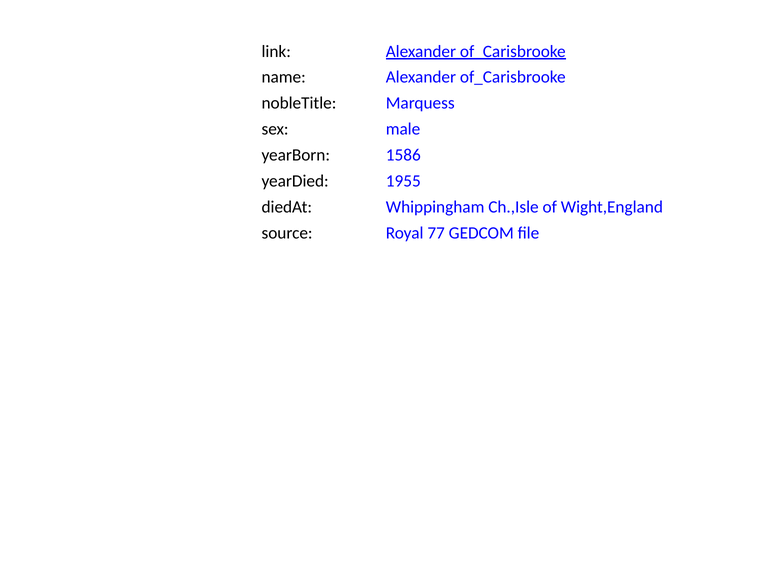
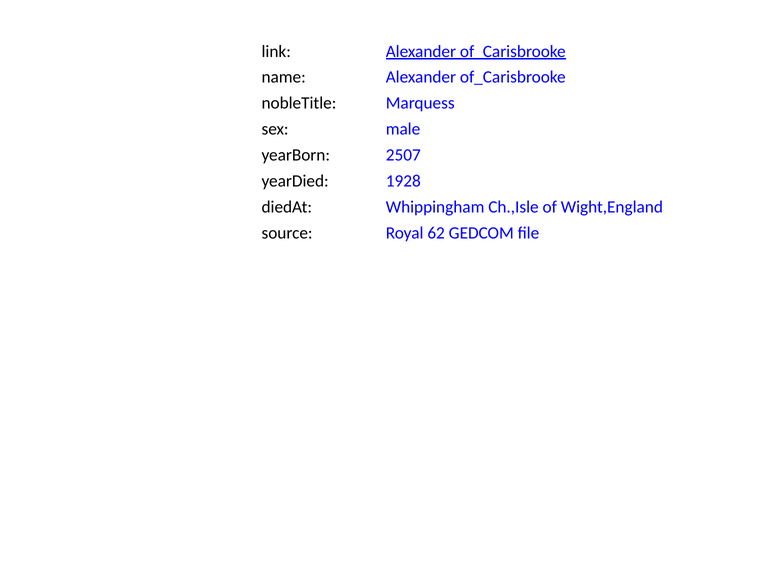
1586: 1586 -> 2507 (403, 155)
1955: 1955 -> 1928 (403, 181)
77: 77 -> 62 (436, 233)
